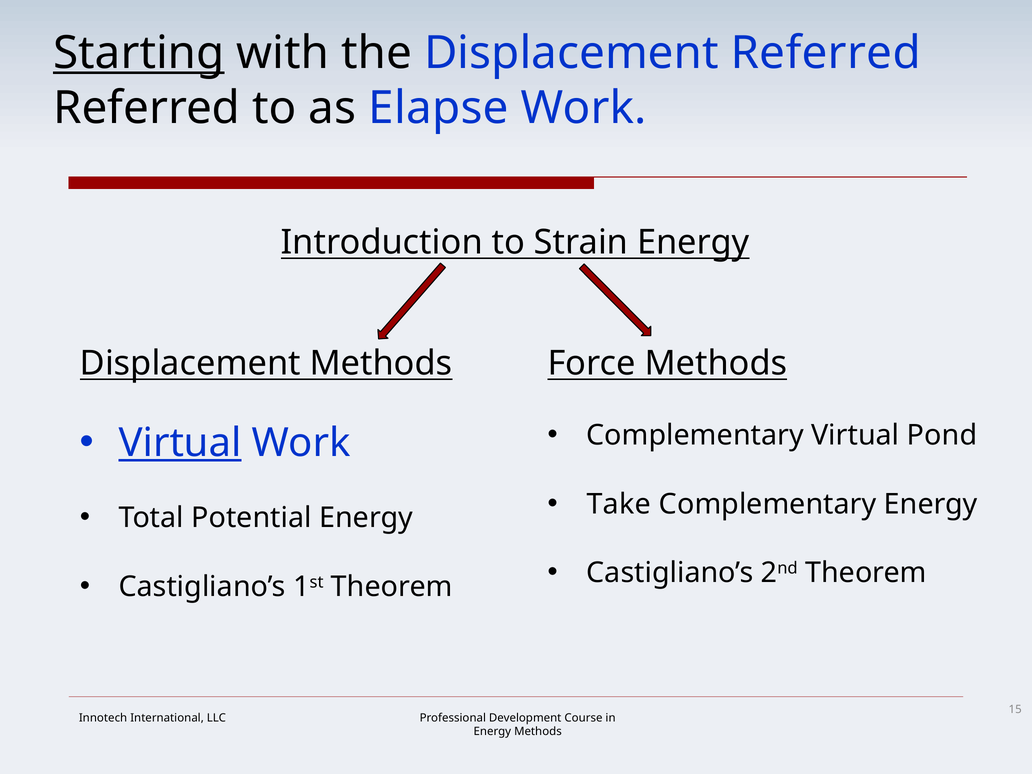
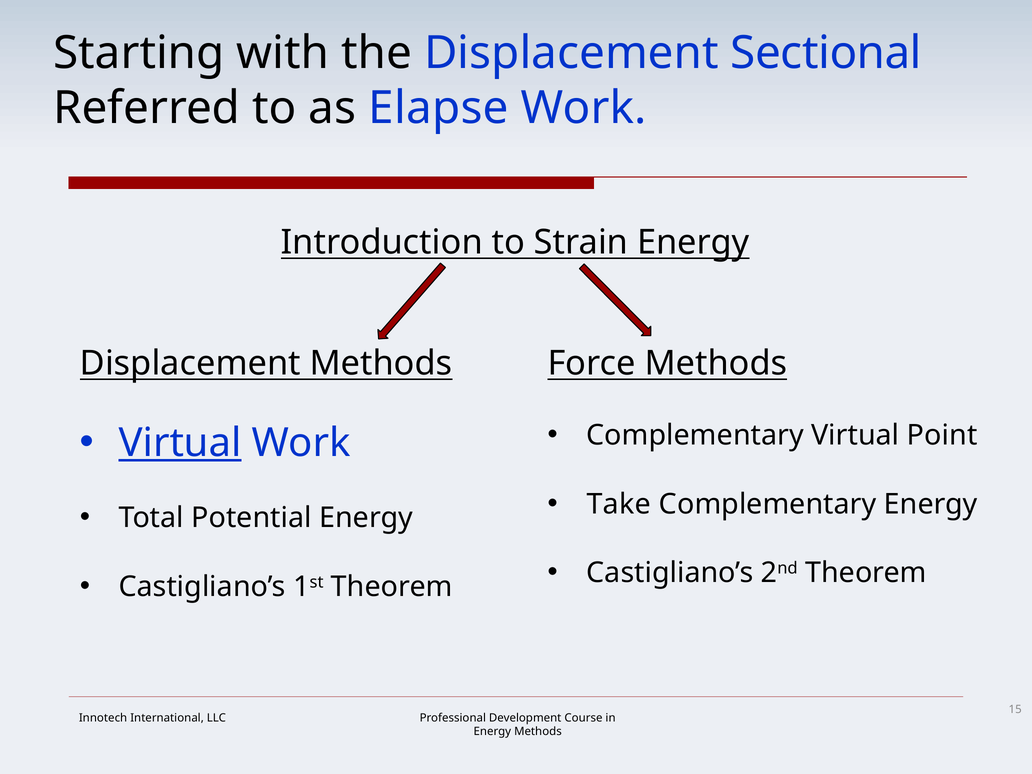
Starting underline: present -> none (139, 53)
Displacement Referred: Referred -> Sectional (826, 53)
Pond: Pond -> Point (942, 435)
